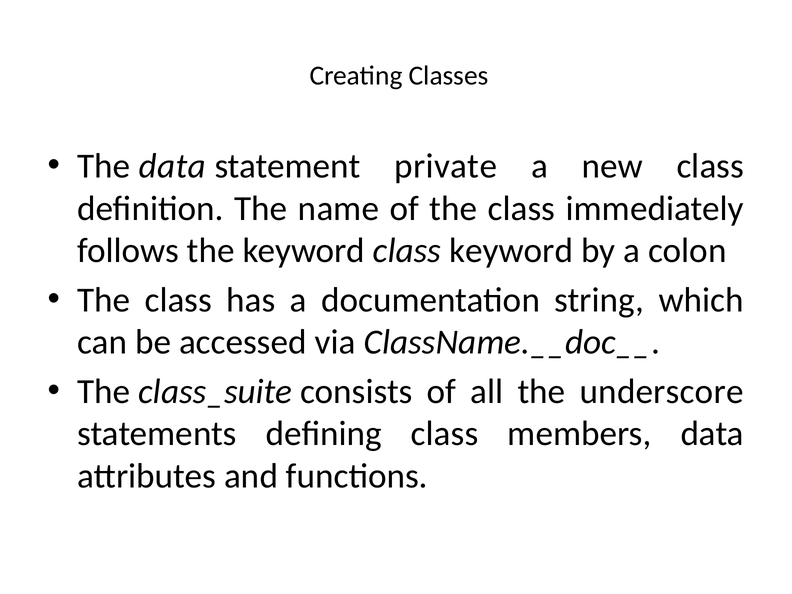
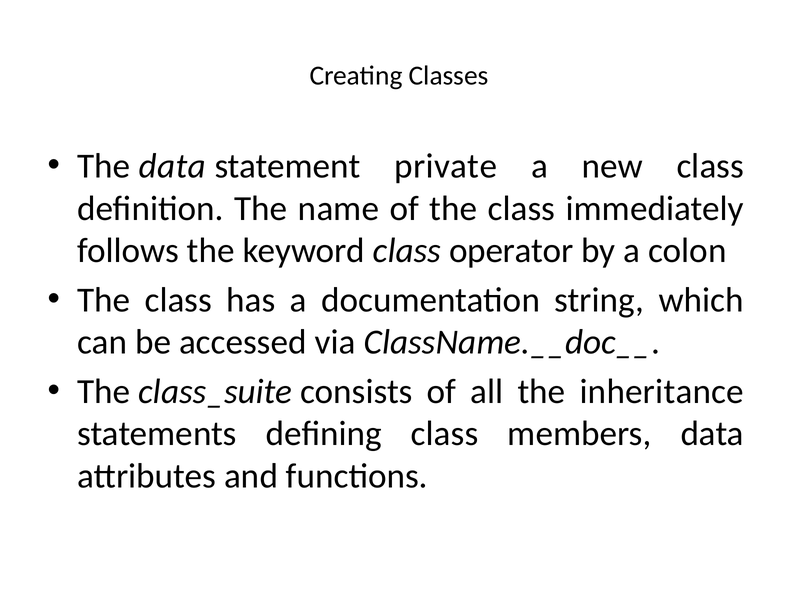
class keyword: keyword -> operator (511, 251)
underscore: underscore -> inheritance (662, 391)
